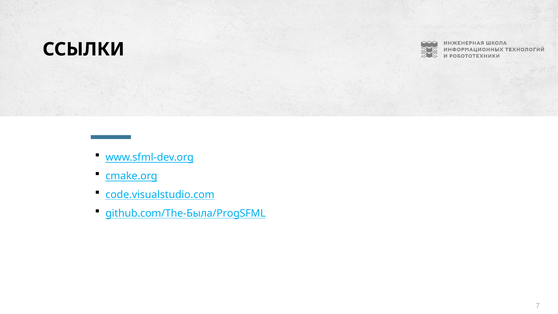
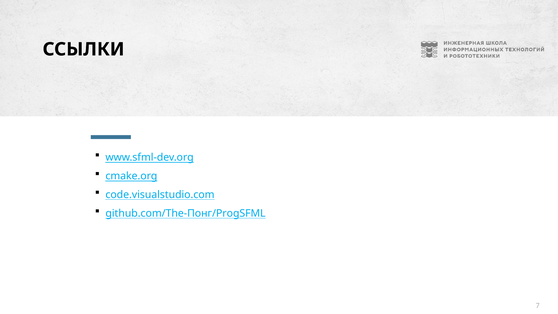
github.com/The-Была/ProgSFML: github.com/The-Была/ProgSFML -> github.com/The-Понг/ProgSFML (186, 213)
